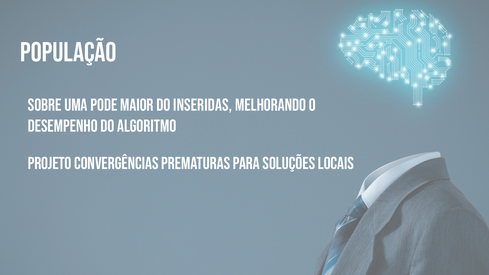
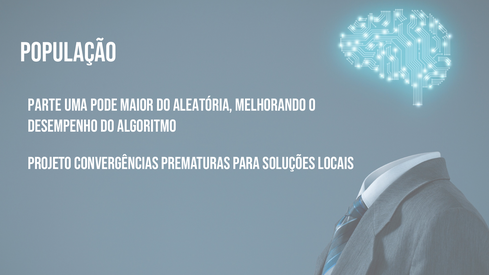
Sobre: Sobre -> Parte (45, 105)
inseridas: inseridas -> aleatória (203, 105)
